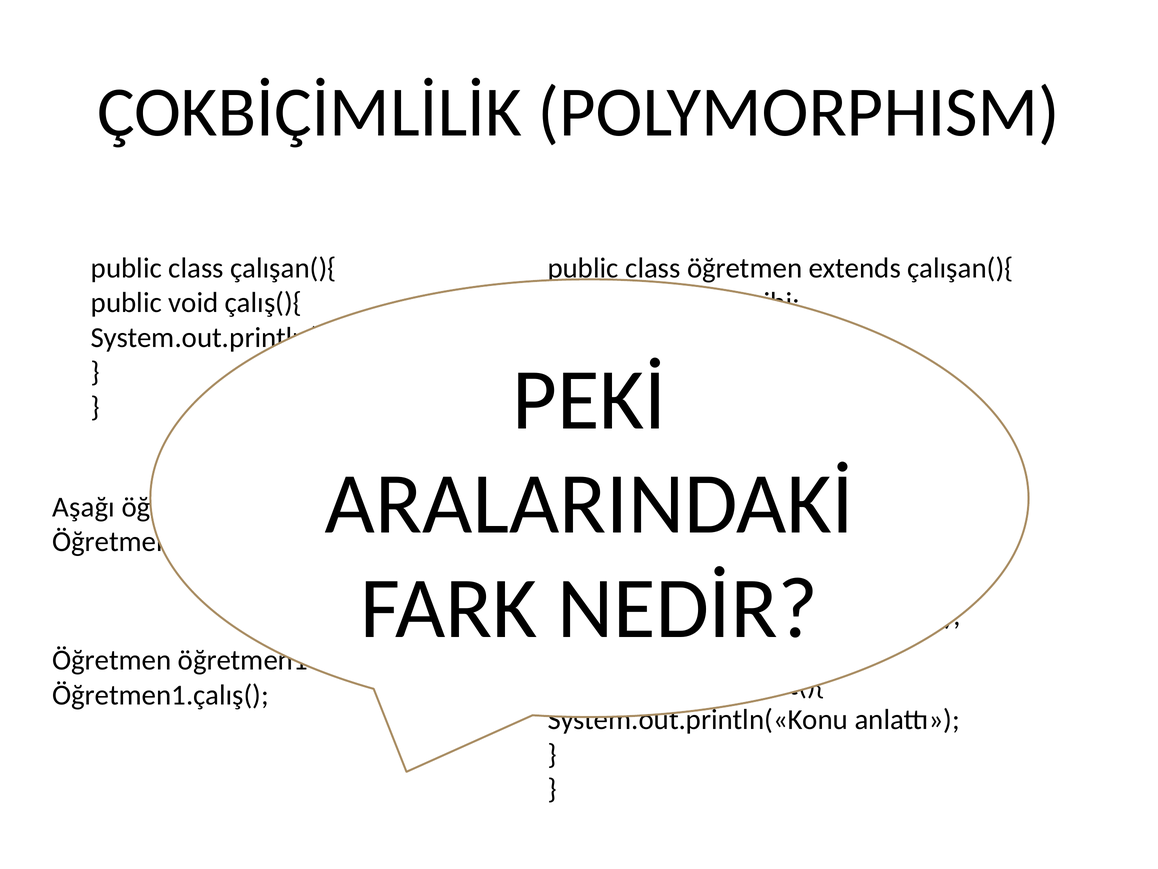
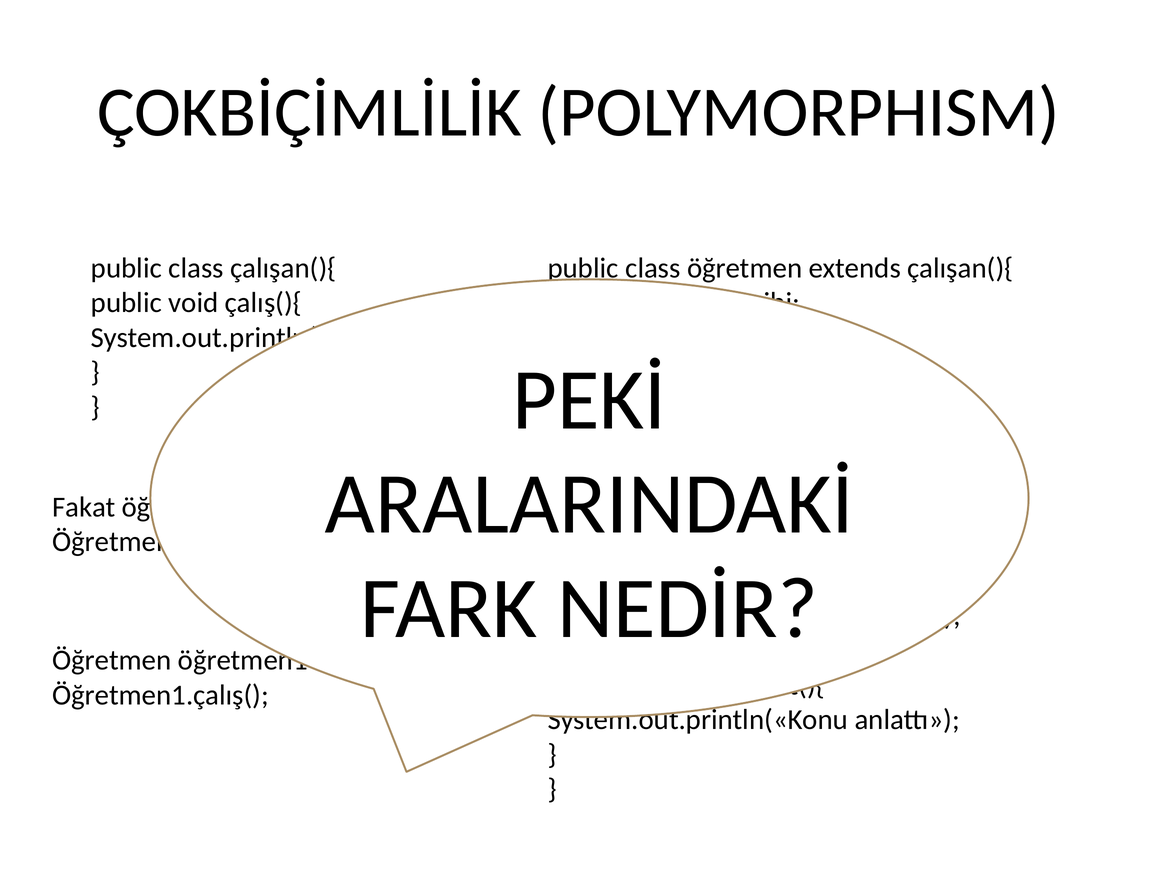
Aşağı: Aşağı -> Fakat (84, 507)
